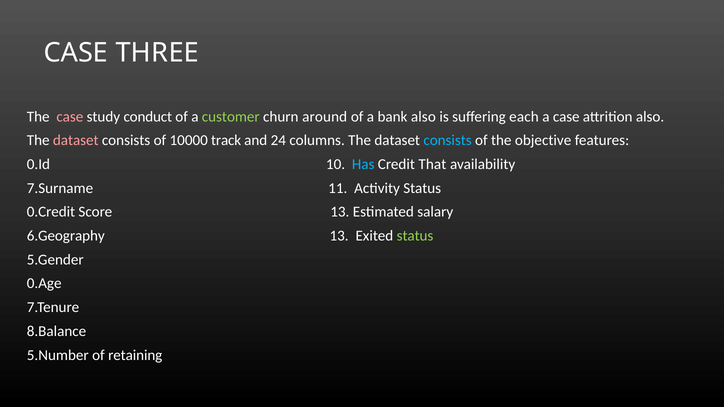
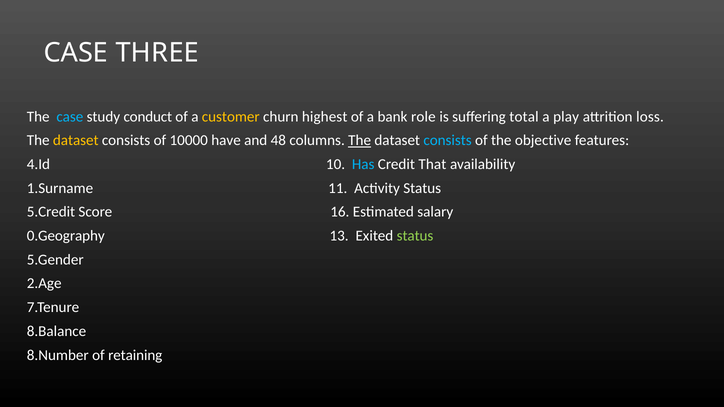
case colour: pink -> light blue (70, 117)
customer colour: light green -> yellow (231, 117)
around: around -> highest (325, 117)
bank also: also -> role (423, 117)
each: each -> total (524, 117)
a case: case -> play (566, 117)
attrition also: also -> loss (650, 117)
dataset colour: pink -> yellow (76, 141)
track: track -> have (226, 141)
24: 24 -> 48 (278, 141)
The underline: none -> present (360, 141)
0.Id: 0.Id -> 4.Id (38, 164)
7.Surname: 7.Surname -> 1.Surname (60, 188)
0.Credit: 0.Credit -> 5.Credit (51, 212)
Score 13: 13 -> 16 (340, 212)
6.Geography: 6.Geography -> 0.Geography (66, 236)
0.Age: 0.Age -> 2.Age (44, 284)
5.Number: 5.Number -> 8.Number (58, 355)
